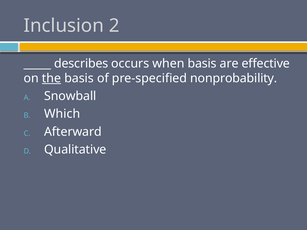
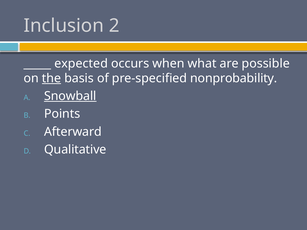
describes: describes -> expected (81, 64)
when basis: basis -> what (202, 64)
effective: effective -> possible (266, 64)
Snowball underline: none -> present (70, 96)
Which: Which -> Points (62, 114)
